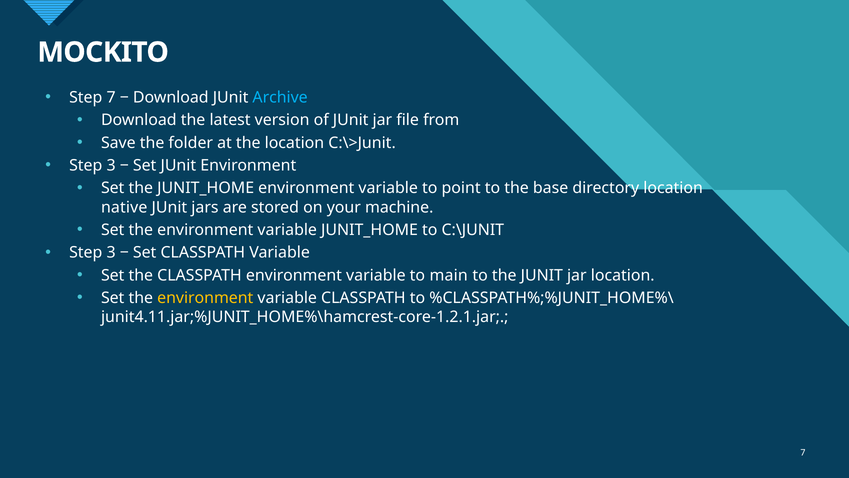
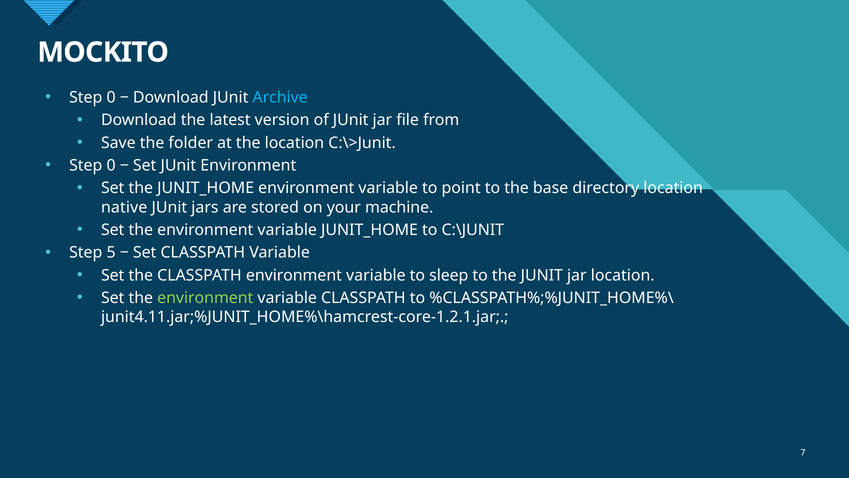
7: 7 -> 0 (111, 97)
3: 3 -> 0 (111, 165)
3: 3 -> 5 (111, 252)
main: main -> sleep (449, 275)
environment colour: yellow -> light green (205, 298)
